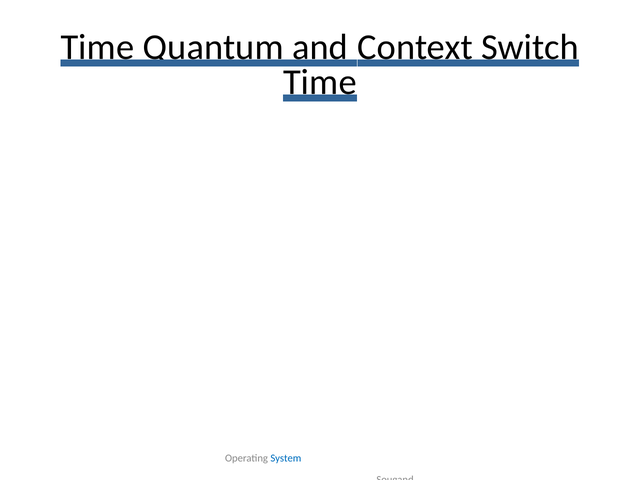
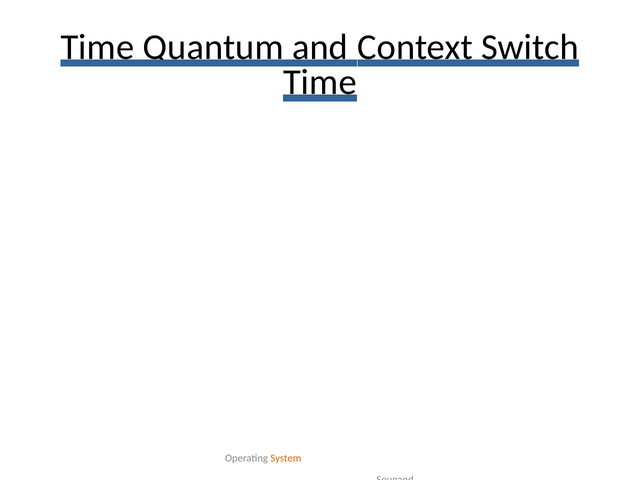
System colour: blue -> orange (286, 458)
